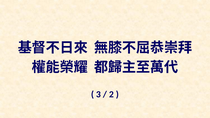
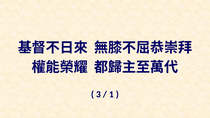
2: 2 -> 1 (111, 94)
